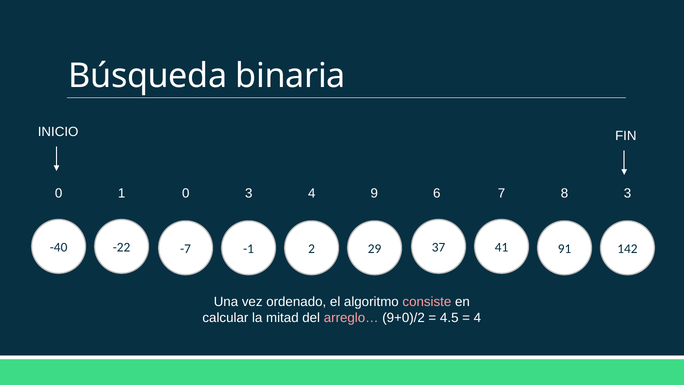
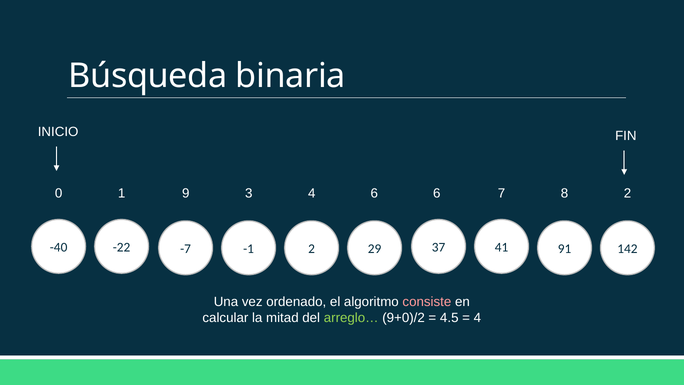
1 0: 0 -> 9 (186, 193)
4 9: 9 -> 6 (374, 193)
8 3: 3 -> 2 (628, 193)
arreglo… colour: pink -> light green (351, 318)
